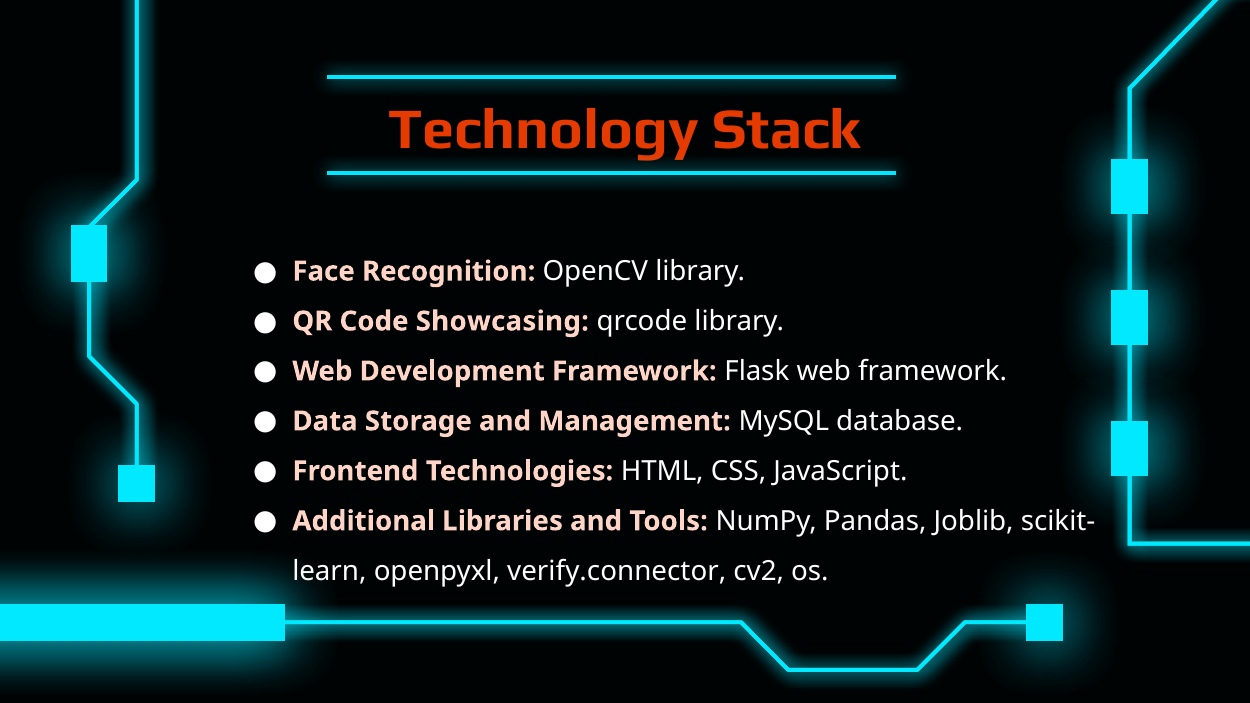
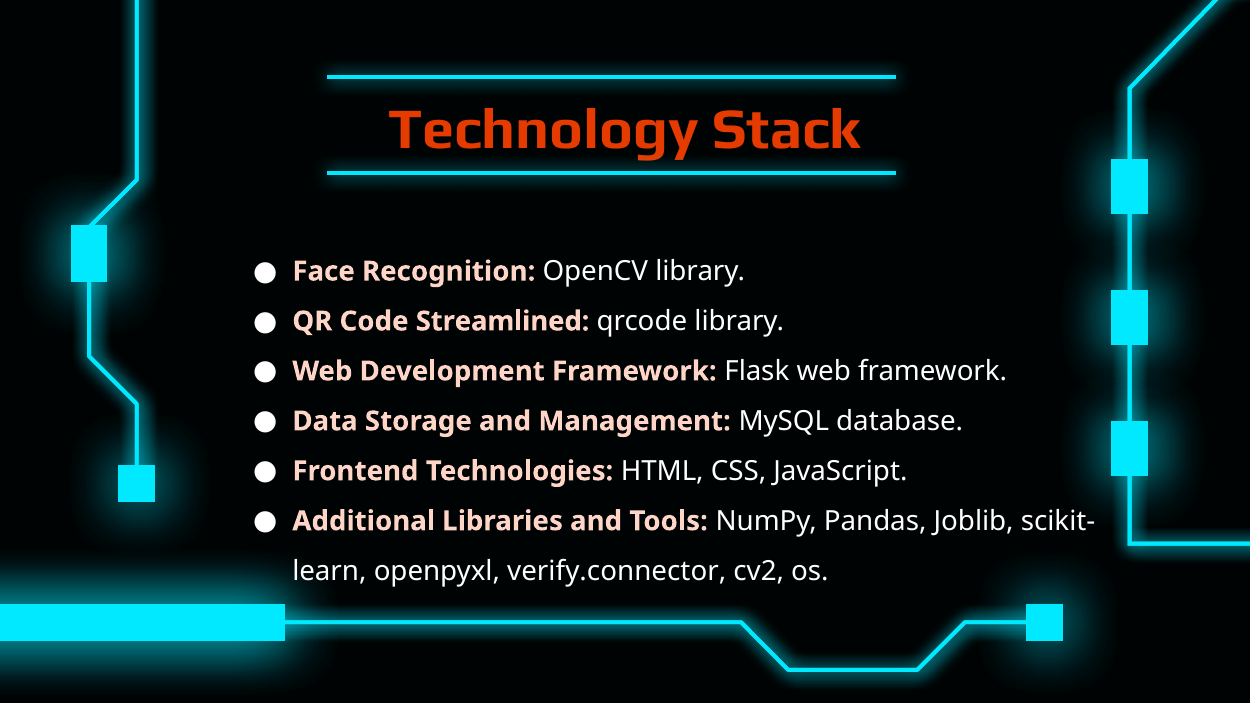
Showcasing: Showcasing -> Streamlined (503, 321)
